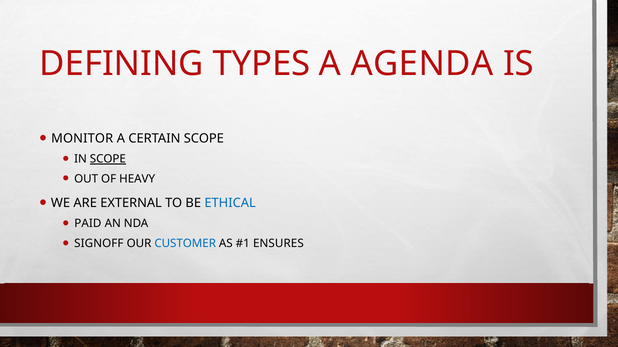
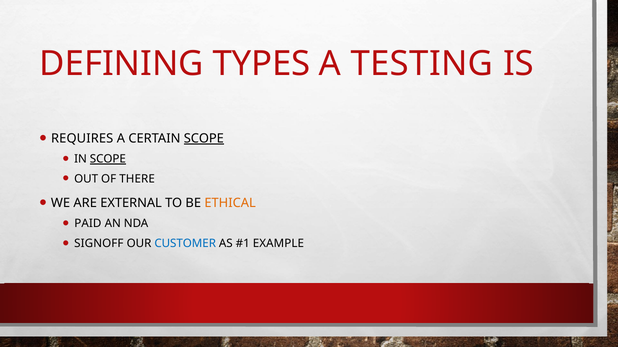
AGENDA: AGENDA -> TESTING (422, 64)
MONITOR: MONITOR -> REQUIRES (82, 139)
SCOPE underline: none -> present (204, 139)
HEAVY: HEAVY -> THERE (137, 179)
ETHICAL colour: blue -> orange (230, 203)
ENSURES: ENSURES -> EXAMPLE (278, 244)
